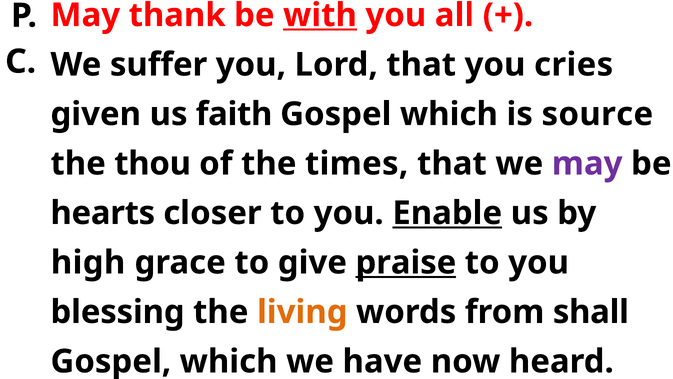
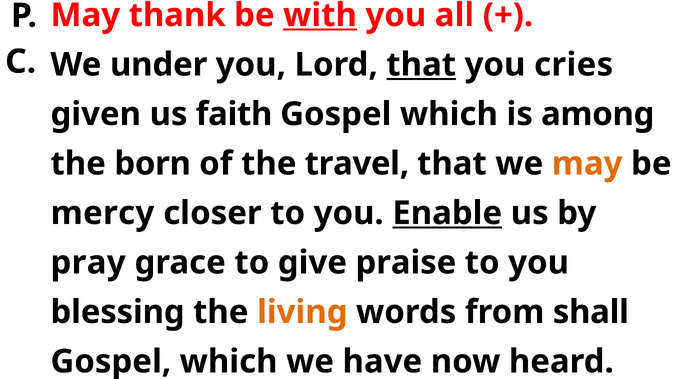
suffer: suffer -> under (159, 65)
that underline: none -> present (421, 65)
source: source -> among (598, 114)
thou: thou -> born (153, 163)
times: times -> travel (357, 163)
may colour: purple -> orange (587, 163)
hearts: hearts -> mercy (102, 213)
high: high -> pray (88, 262)
praise underline: present -> none (406, 262)
